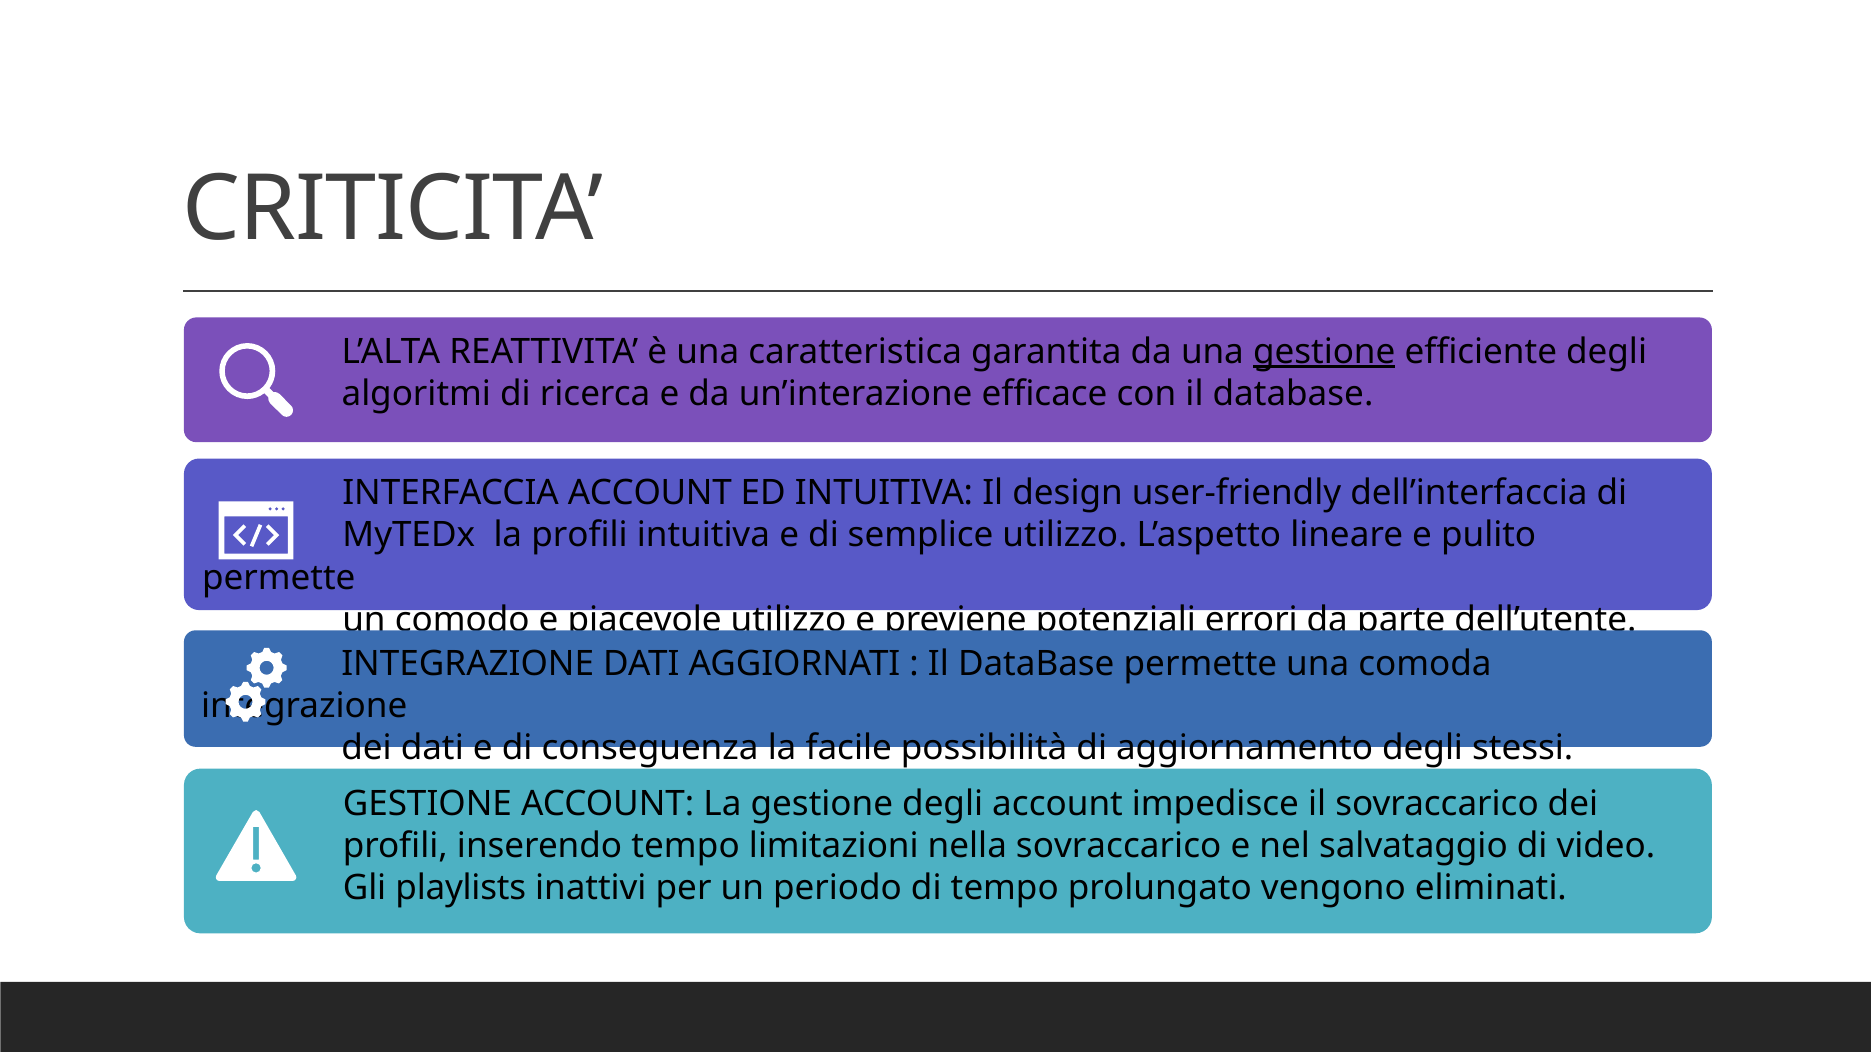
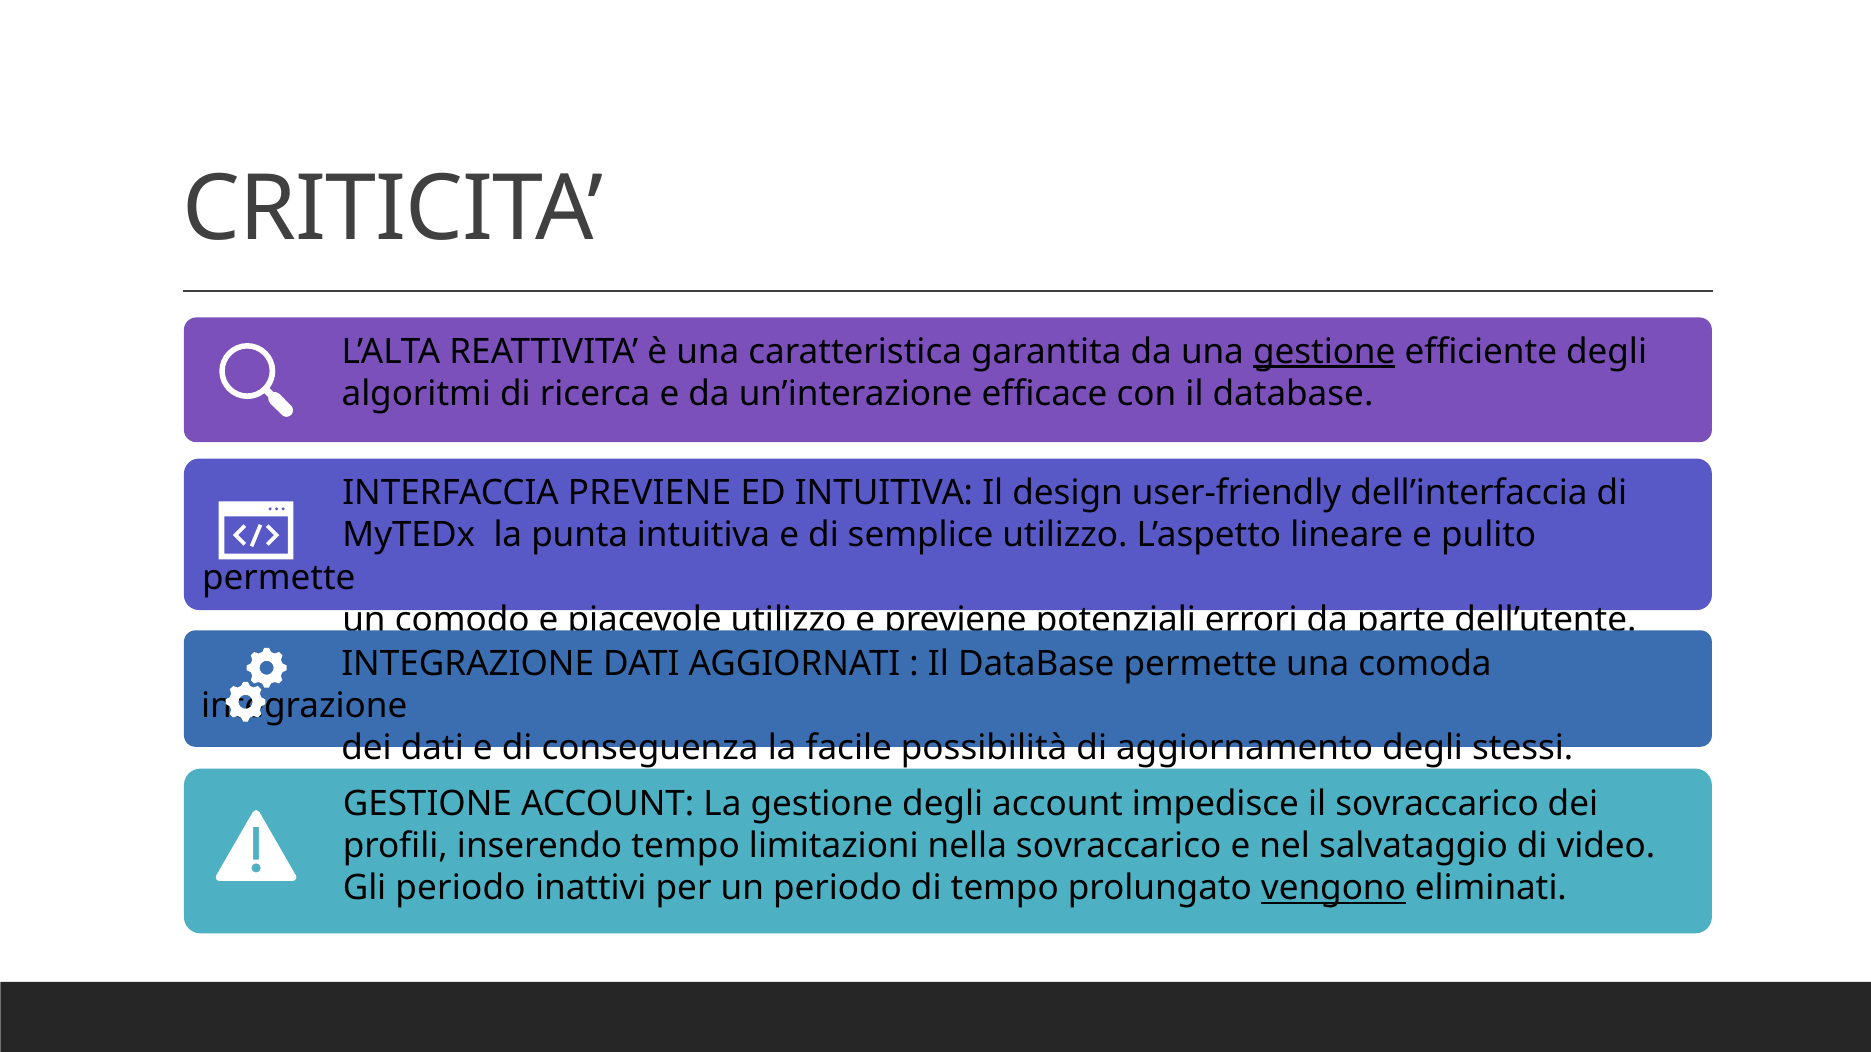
INTERFACCIA ACCOUNT: ACCOUNT -> PREVIENE (649, 494)
la profili: profili -> punta (580, 536)
Gli playlists: playlists -> periodo (461, 888)
vengono underline: none -> present (1333, 888)
